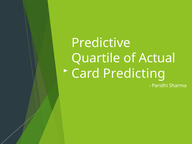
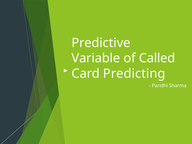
Quartile: Quartile -> Variable (96, 58)
Actual: Actual -> Called (157, 58)
